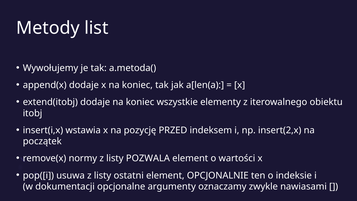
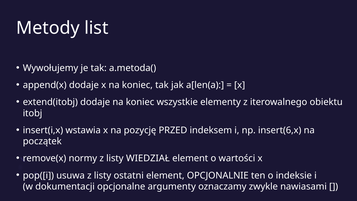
insert(2,x: insert(2,x -> insert(6,x (280, 130)
POZWALA: POZWALA -> WIEDZIAŁ (148, 158)
